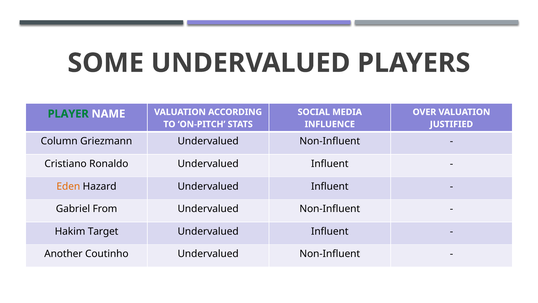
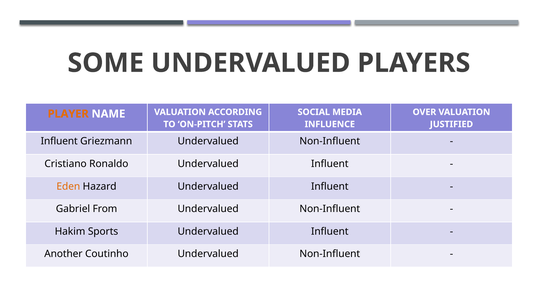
PLAYER colour: green -> orange (68, 114)
Column: Column -> Influent (59, 141)
Target: Target -> Sports (103, 231)
